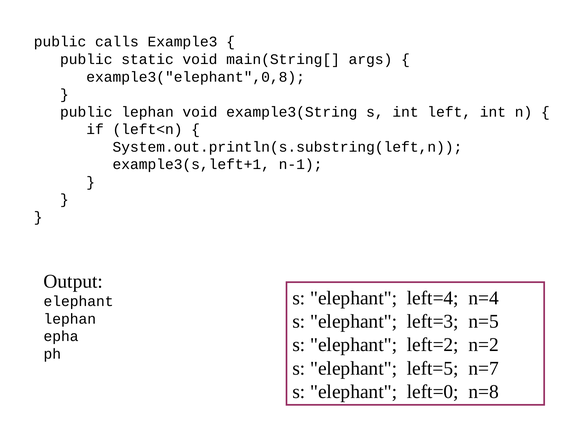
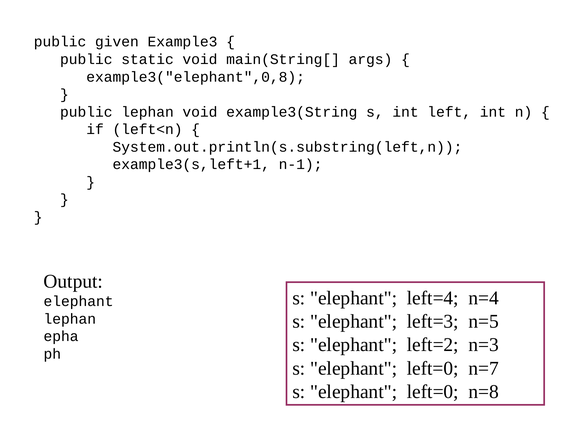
calls: calls -> given (117, 42)
n=2: n=2 -> n=3 (484, 344)
left=5: left=5 -> left=0 (433, 368)
